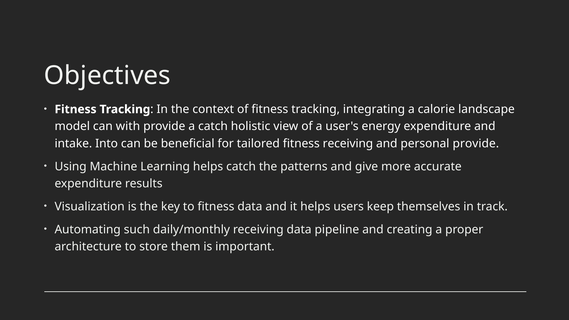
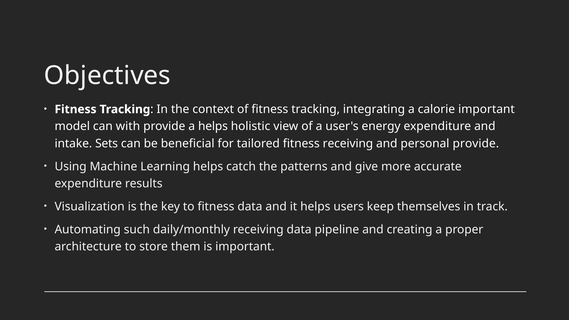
calorie landscape: landscape -> important (486, 109)
a catch: catch -> helps (213, 126)
Into: Into -> Sets (107, 143)
